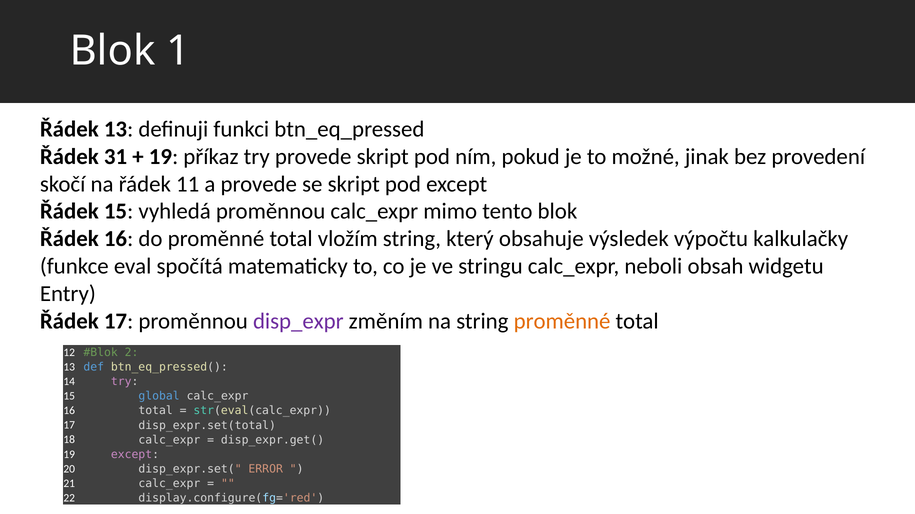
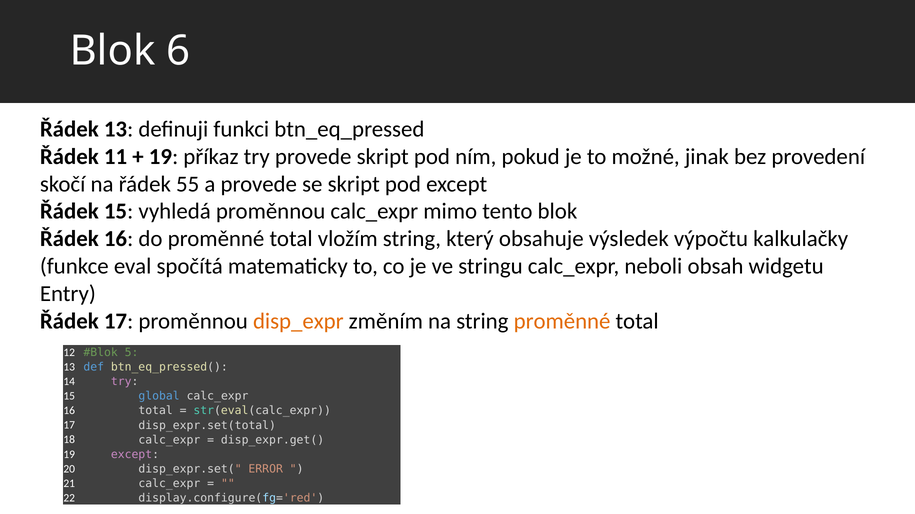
1: 1 -> 6 (178, 51)
31: 31 -> 11 (116, 157)
11: 11 -> 55 (188, 184)
disp_expr colour: purple -> orange (298, 321)
2: 2 -> 5 (132, 353)
